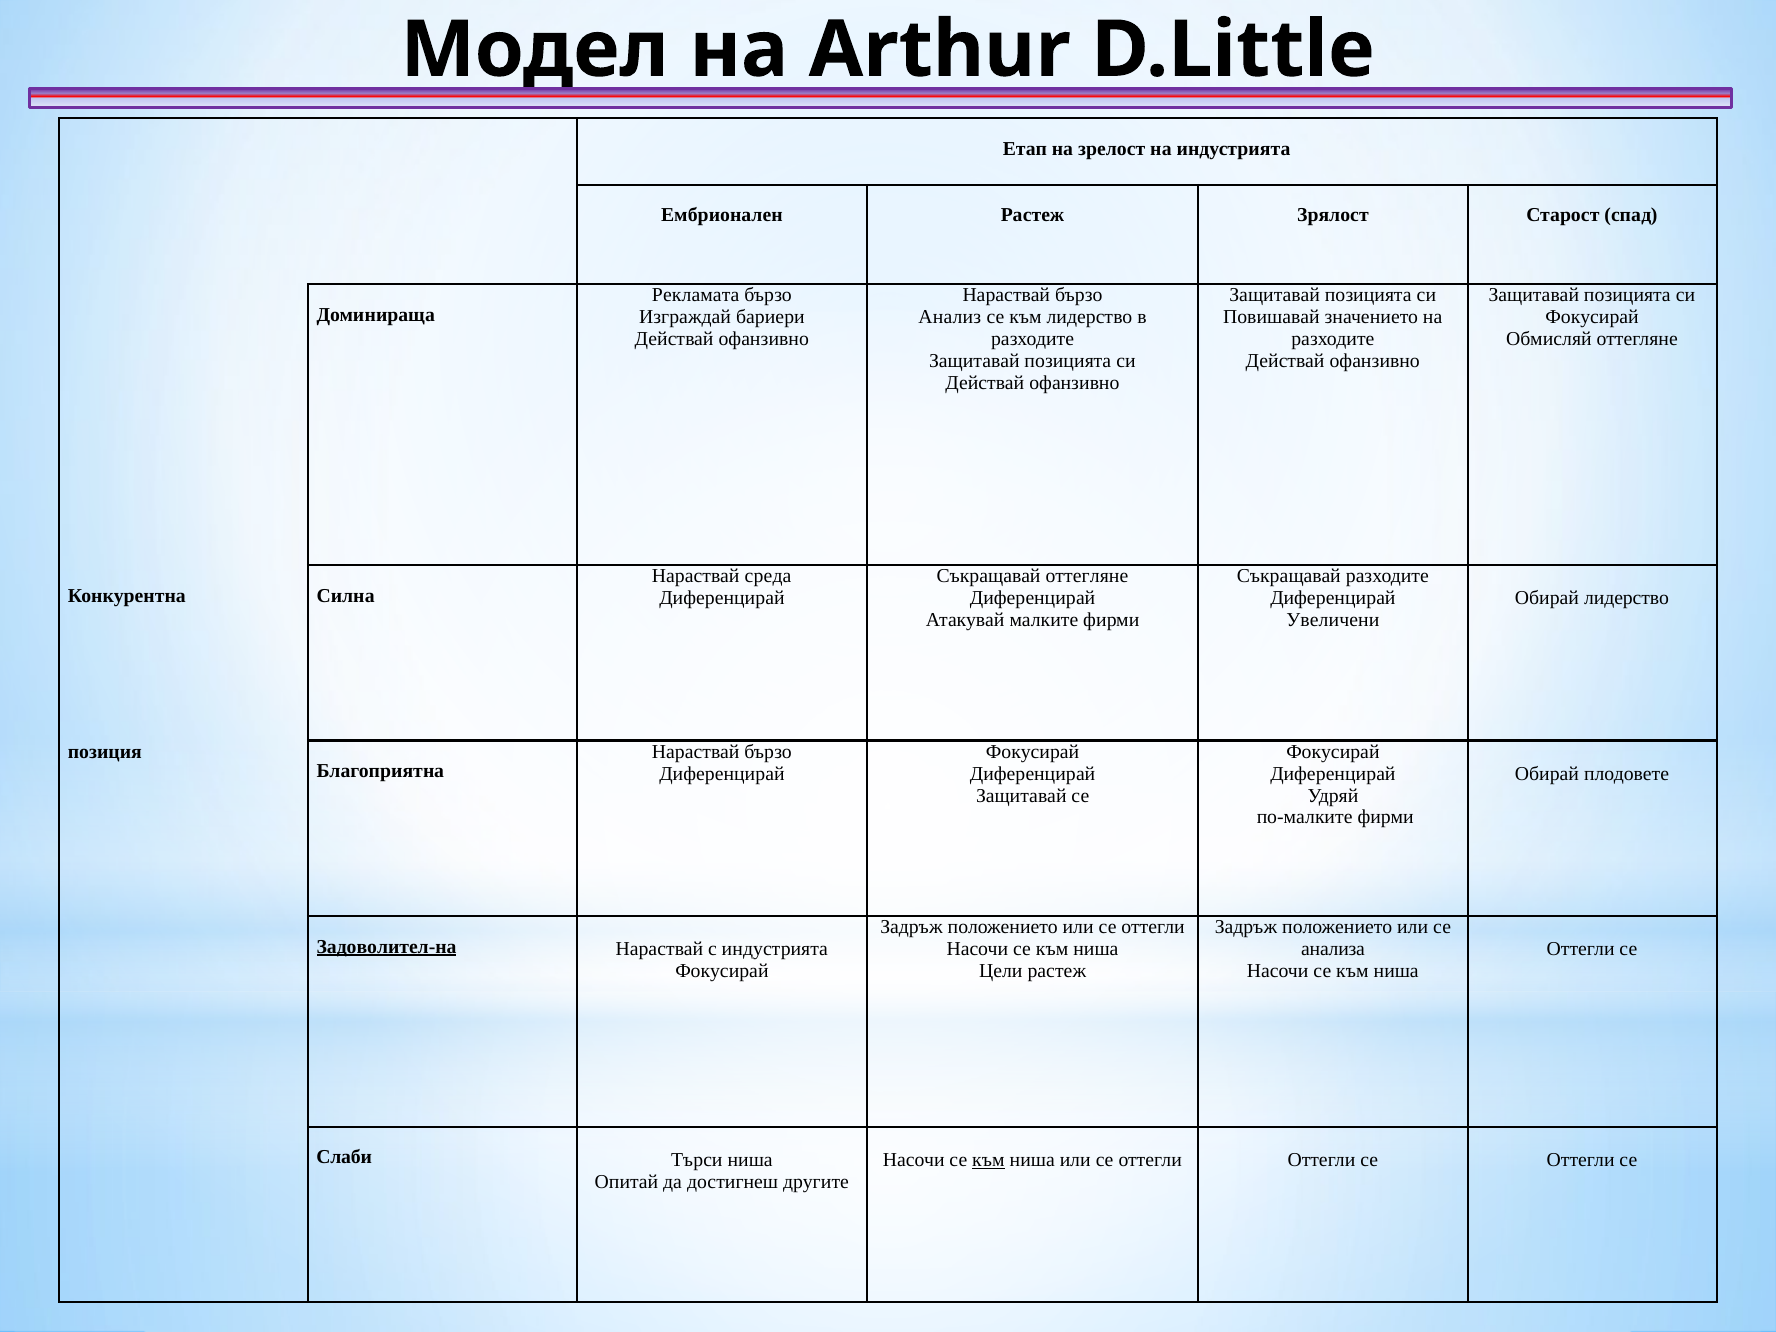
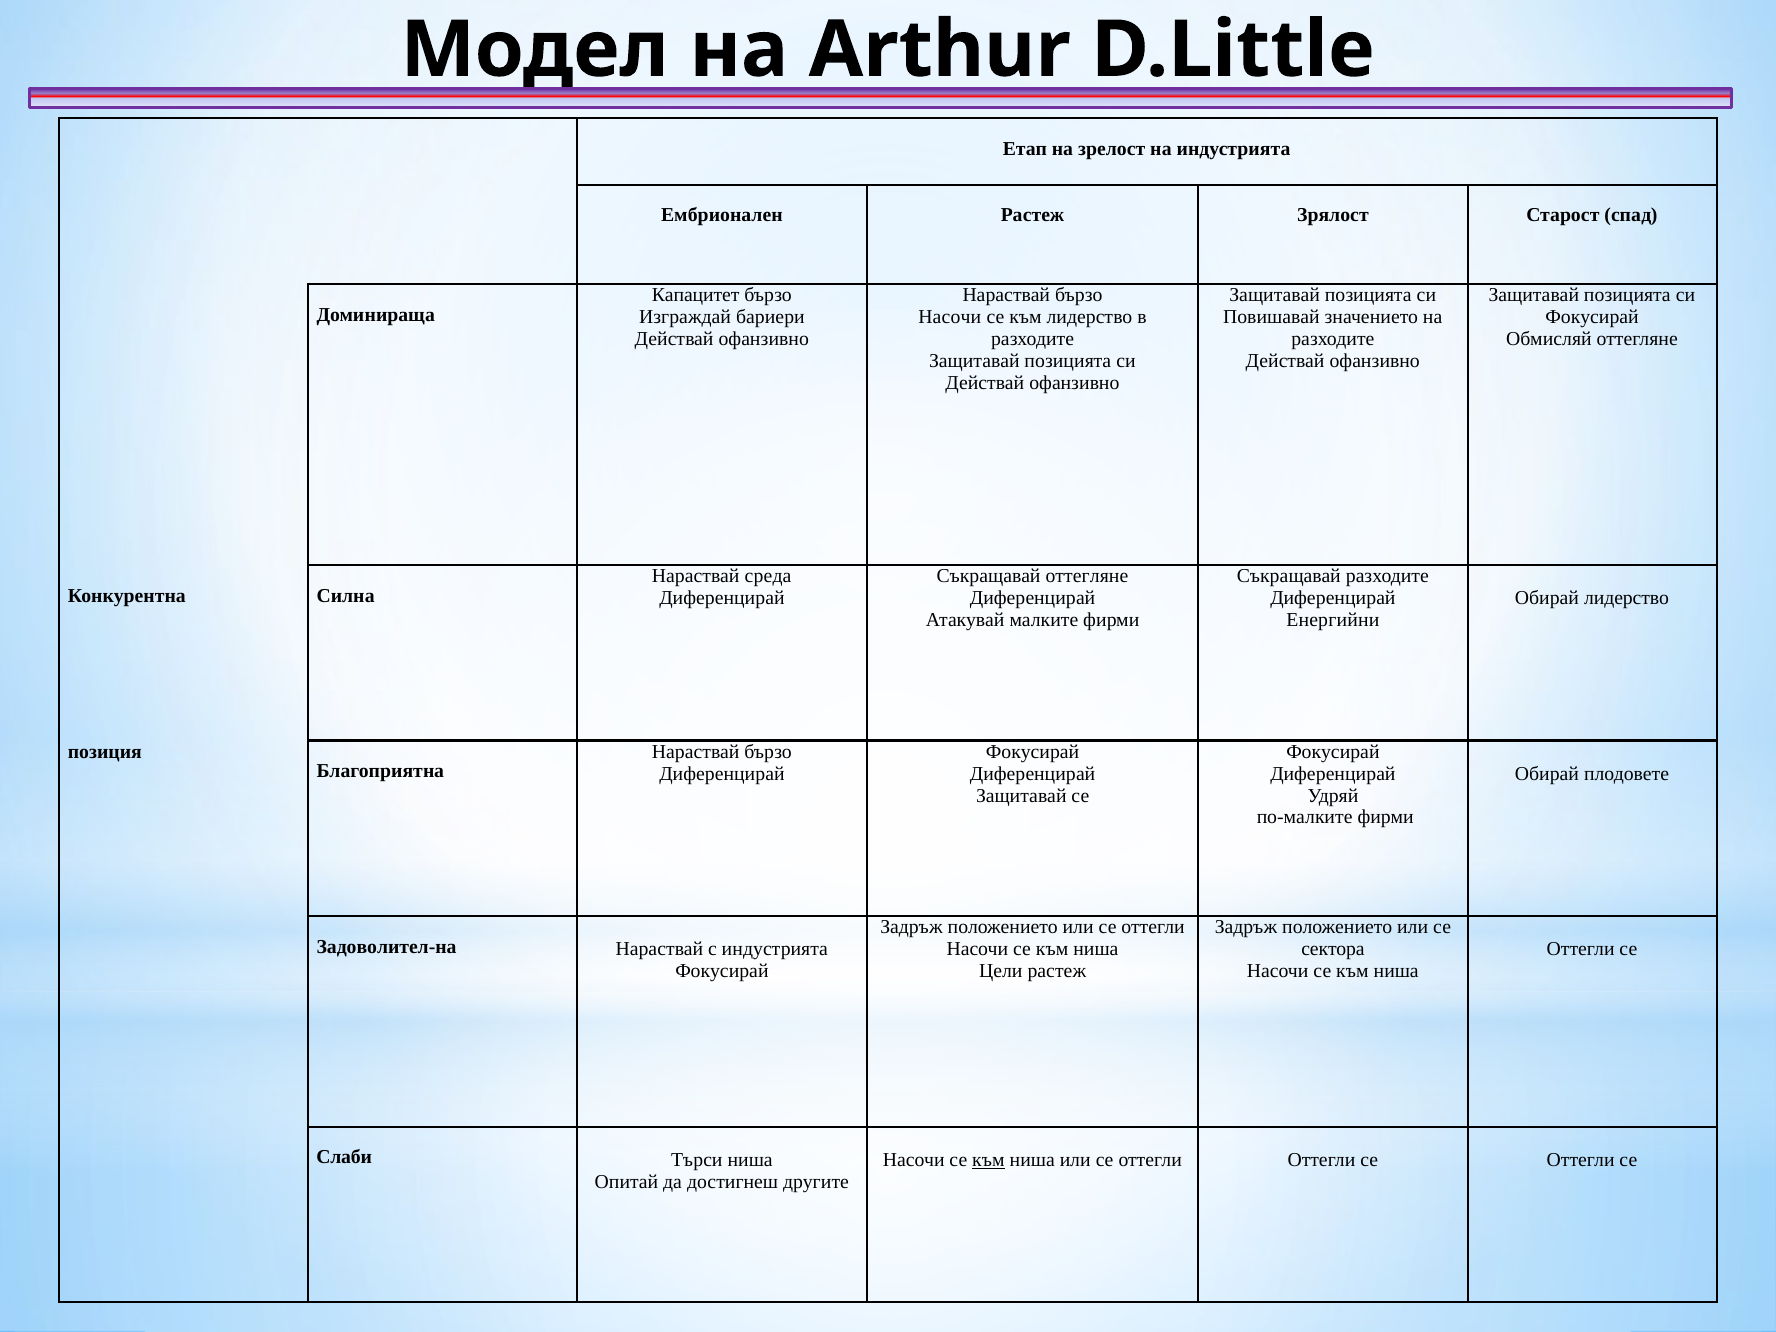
Рекламата: Рекламата -> Капацитет (696, 295)
Анализ: Анализ -> Насочи (950, 317)
Увеличени: Увеличени -> Енергийни (1333, 620)
Задоволител-на underline: present -> none (387, 947)
анализа: анализа -> сектора (1333, 949)
